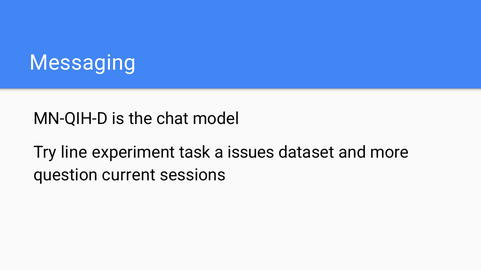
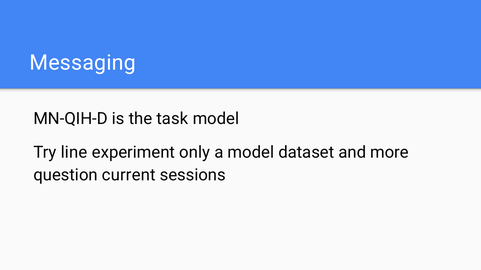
chat: chat -> task (172, 119)
task: task -> only (195, 152)
a issues: issues -> model (251, 152)
